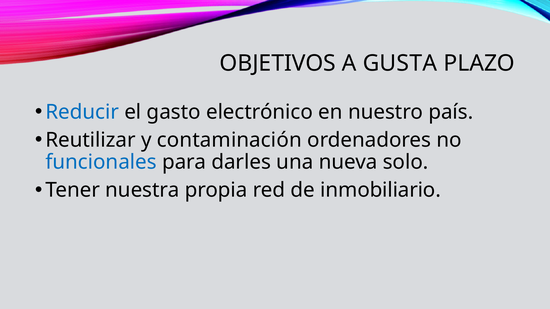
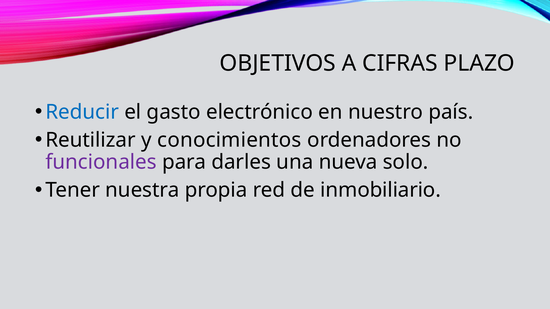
GUSTA: GUSTA -> CIFRAS (400, 63)
contaminación: contaminación -> conocimientos (229, 140)
funcionales colour: blue -> purple (101, 162)
